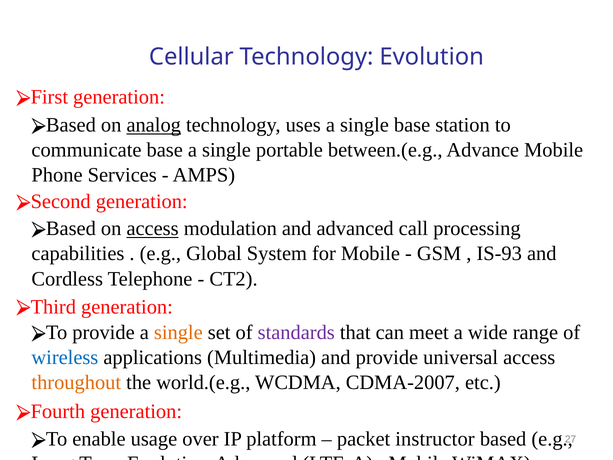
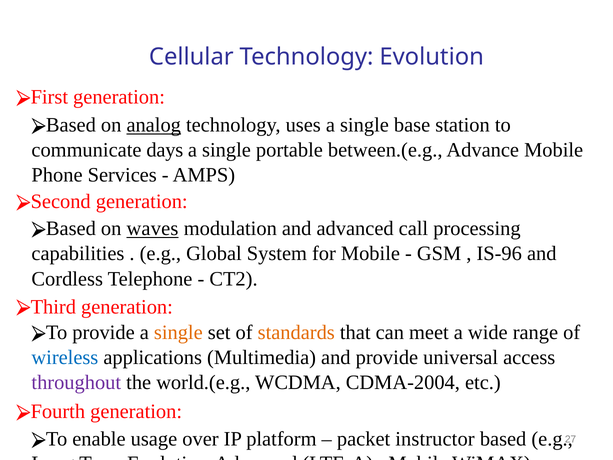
communicate base: base -> days (165, 150)
on access: access -> waves (152, 228)
IS-93: IS-93 -> IS-96 (499, 254)
standards colour: purple -> orange (296, 332)
throughout colour: orange -> purple (76, 382)
CDMA-2007: CDMA-2007 -> CDMA-2004 (403, 382)
